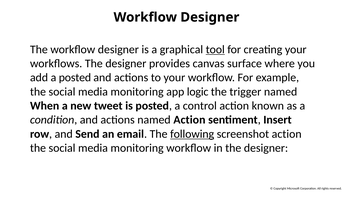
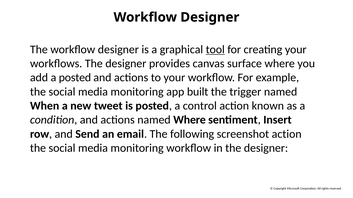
logic: logic -> built (198, 92)
named Action: Action -> Where (190, 120)
following underline: present -> none (192, 134)
